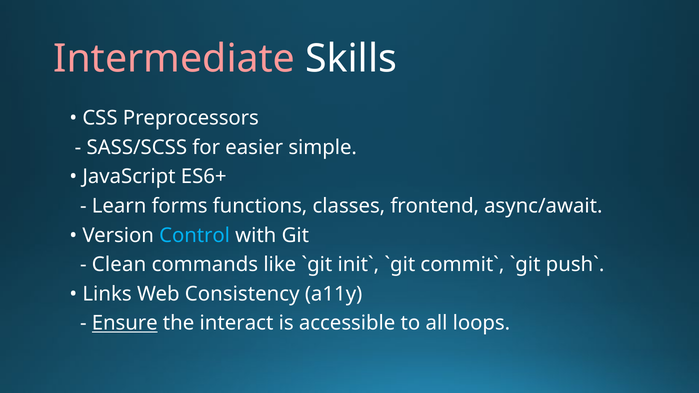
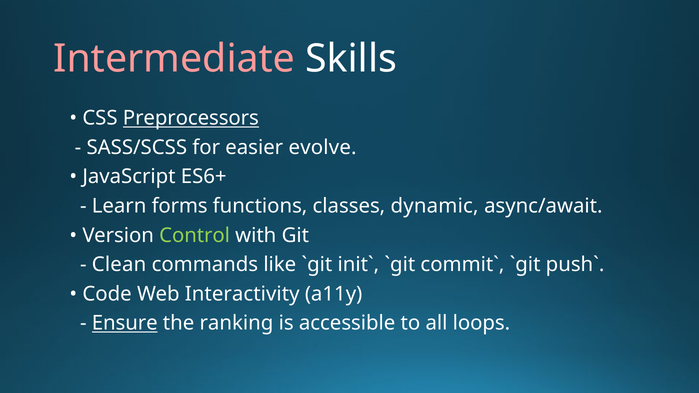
Preprocessors underline: none -> present (191, 118)
simple: simple -> evolve (323, 147)
frontend: frontend -> dynamic (435, 206)
Control colour: light blue -> light green (195, 235)
Links: Links -> Code (107, 294)
Consistency: Consistency -> Interactivity (242, 294)
interact: interact -> ranking (236, 323)
